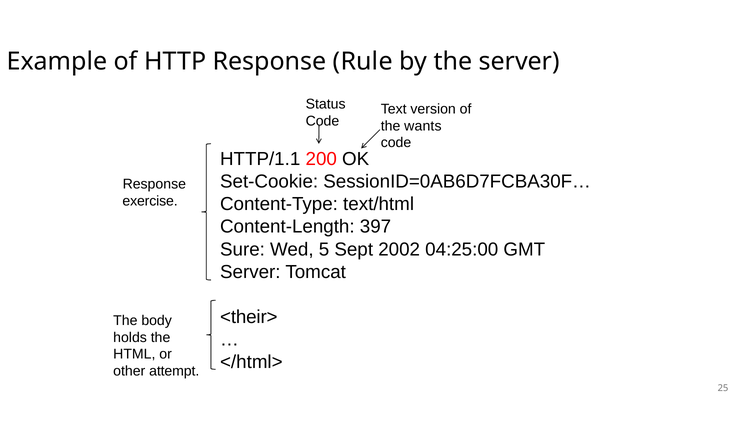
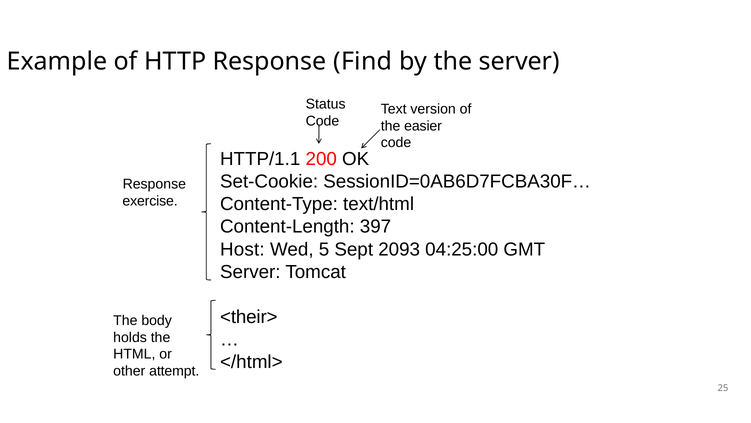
Rule: Rule -> Find (363, 61)
wants: wants -> easier (423, 126)
Sure: Sure -> Host (242, 249)
2002: 2002 -> 2093 (399, 249)
